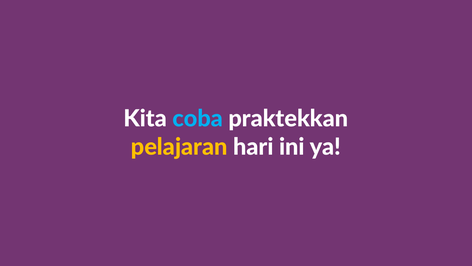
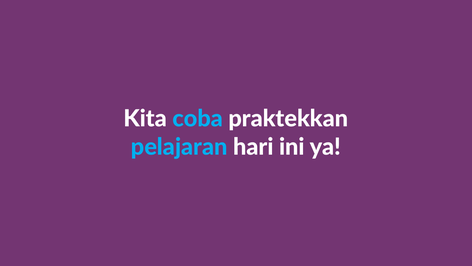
pelajaran colour: yellow -> light blue (179, 147)
